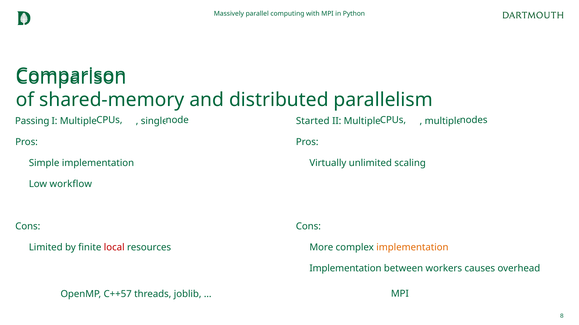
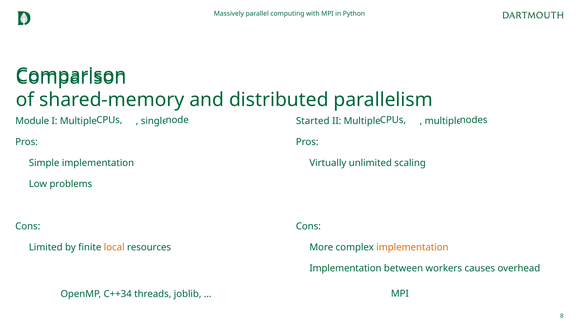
Passing: Passing -> Module (32, 121)
workflow: workflow -> problems (71, 185)
local colour: red -> orange (114, 248)
C++57: C++57 -> C++34 (118, 294)
